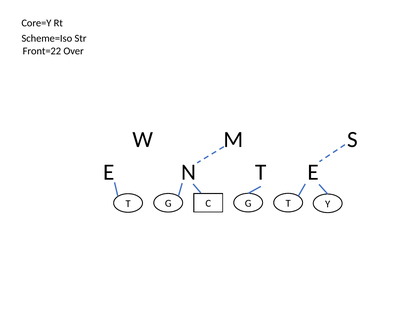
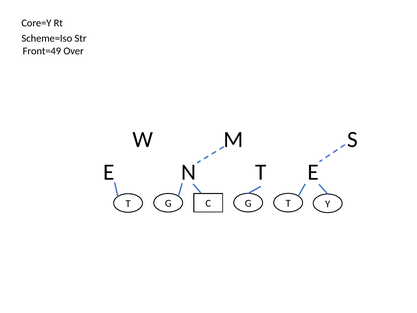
Front=22: Front=22 -> Front=49 (42, 51)
